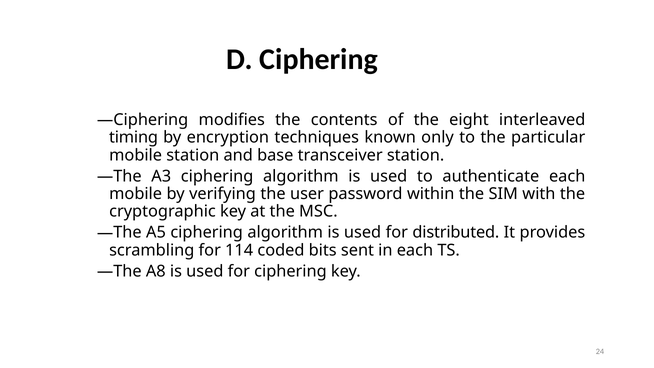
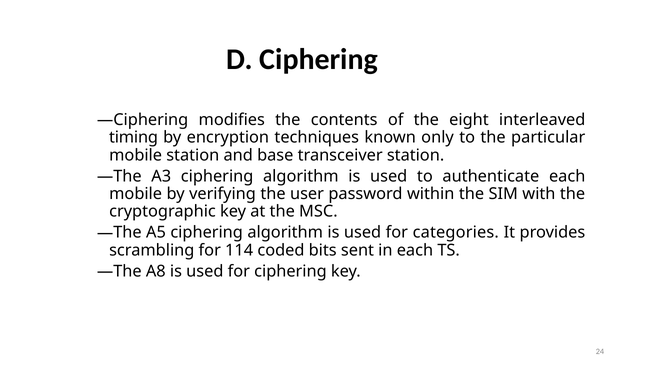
distributed: distributed -> categories (456, 232)
